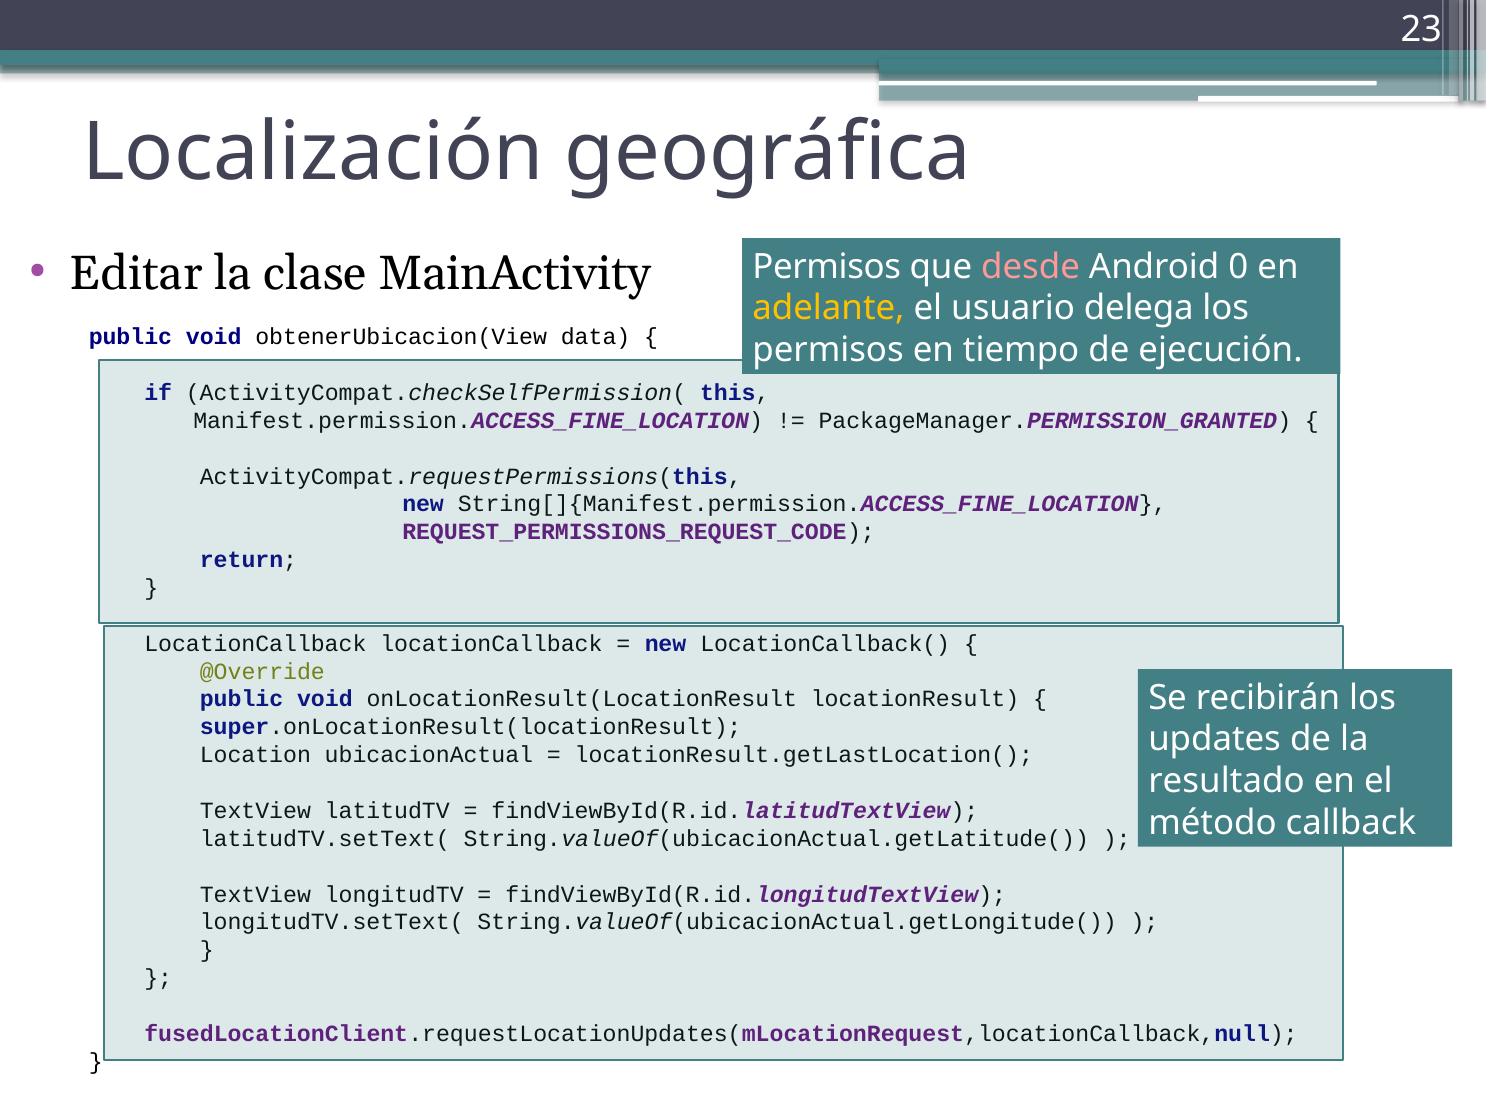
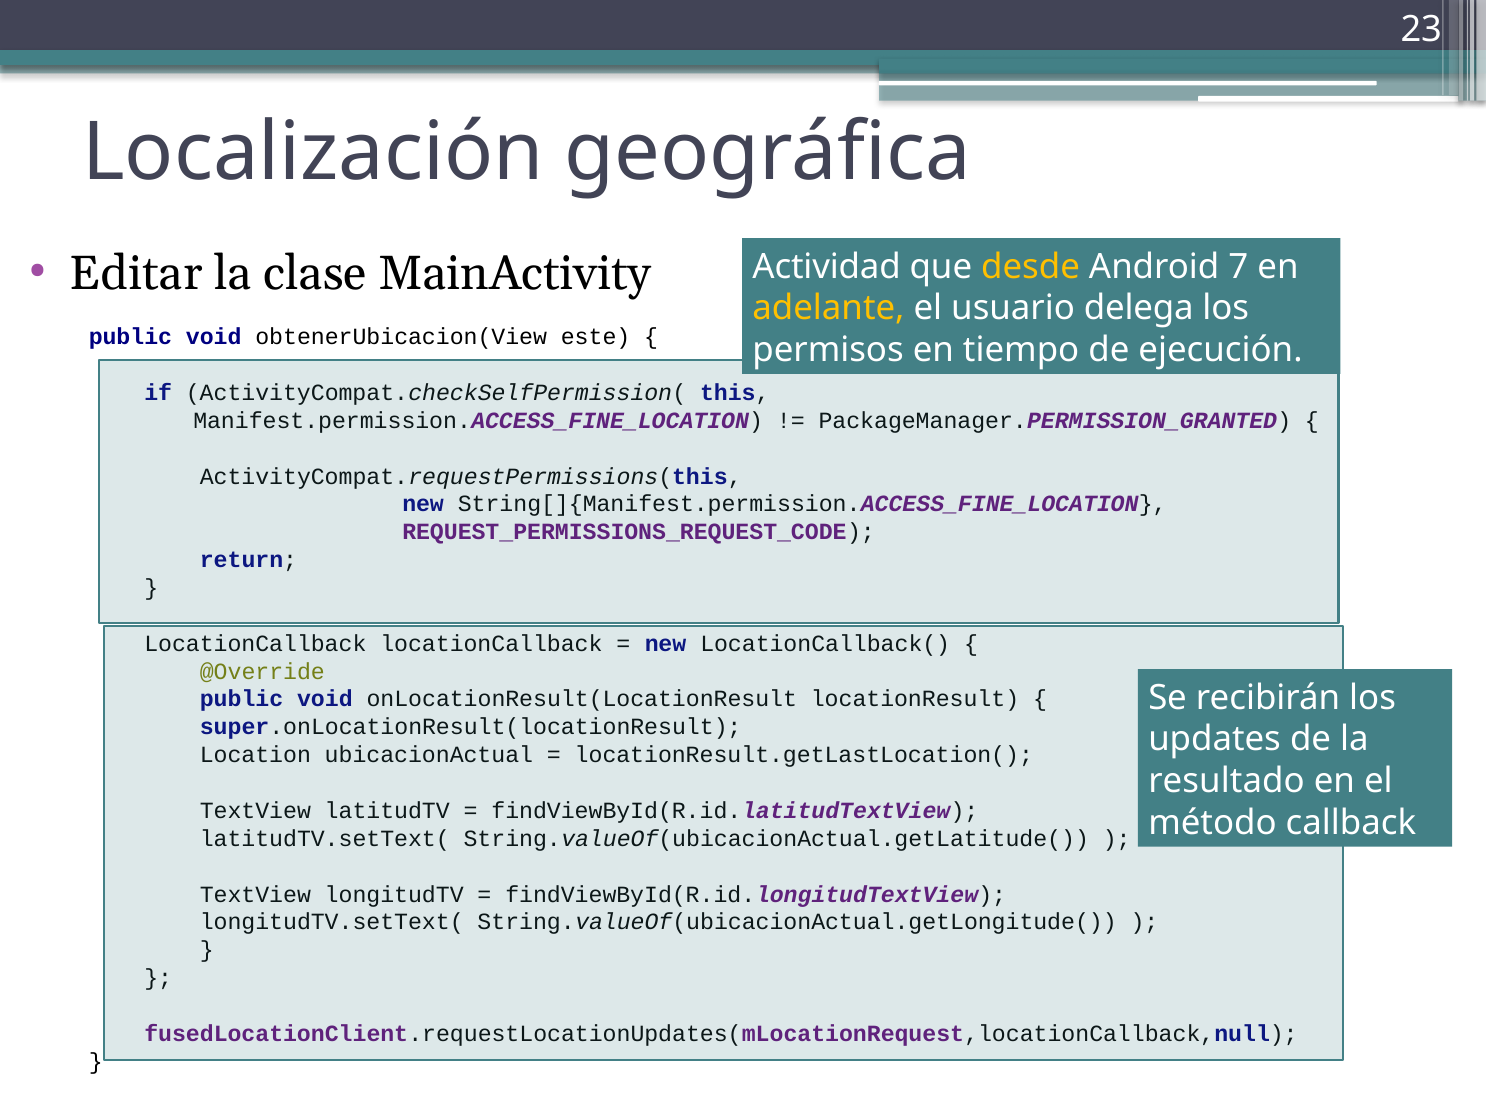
Permisos: Permisos -> Actividad (827, 267)
desde colour: pink -> yellow (1031, 267)
0: 0 -> 7 (1238, 267)
data: data -> este (596, 337)
